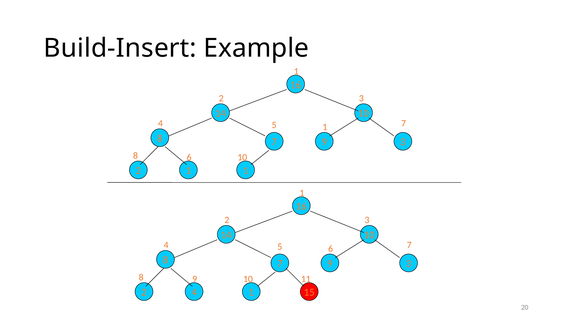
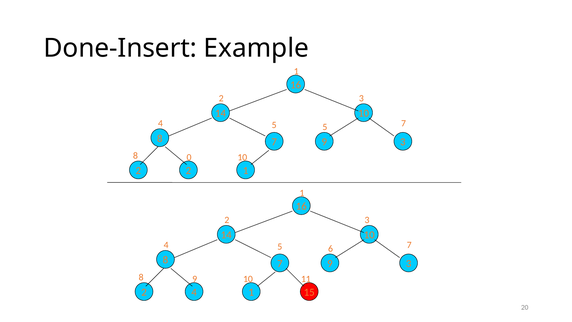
Build-Insert: Build-Insert -> Done-Insert (120, 48)
5 1: 1 -> 5 (325, 127)
8 6: 6 -> 0 (189, 157)
2 1: 1 -> 2 (188, 171)
